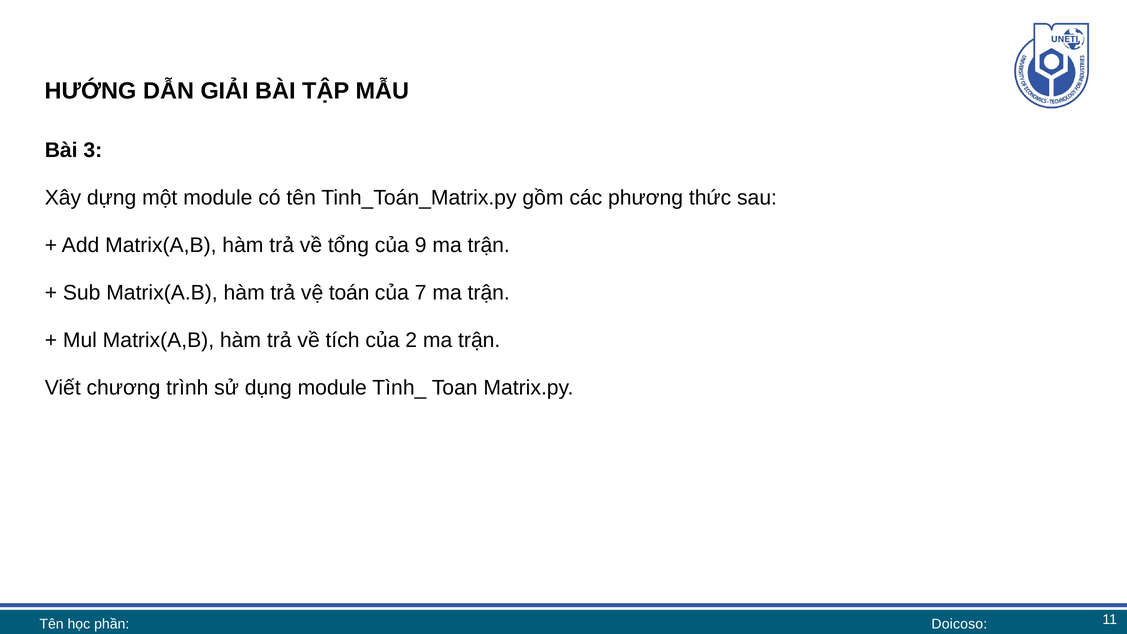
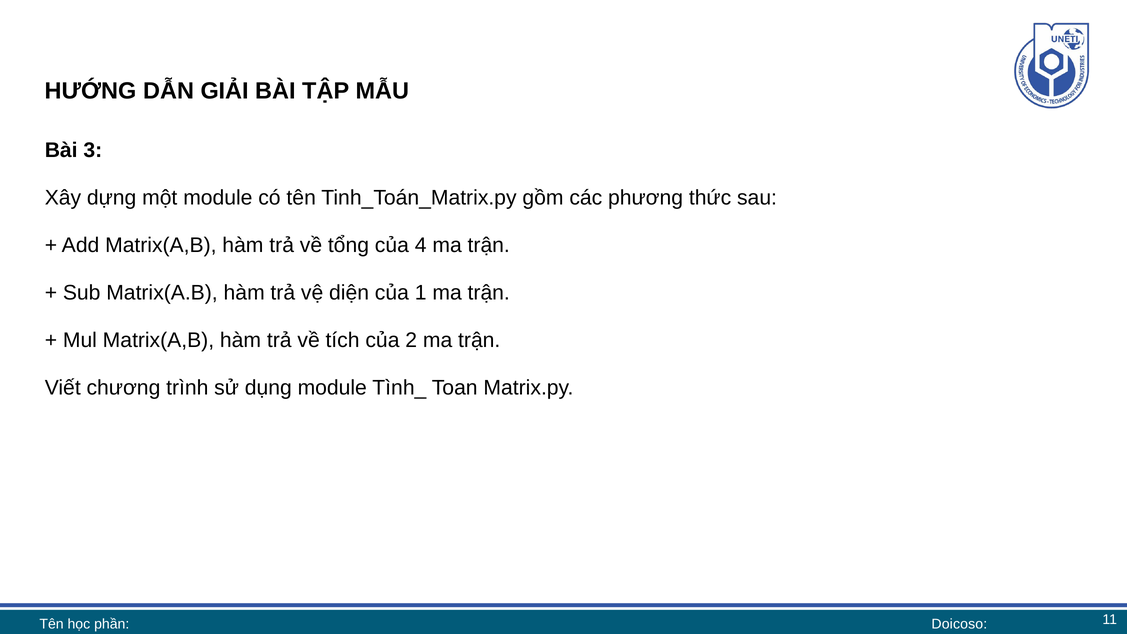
9: 9 -> 4 (421, 245)
toán: toán -> diện (349, 293)
7: 7 -> 1 (421, 293)
